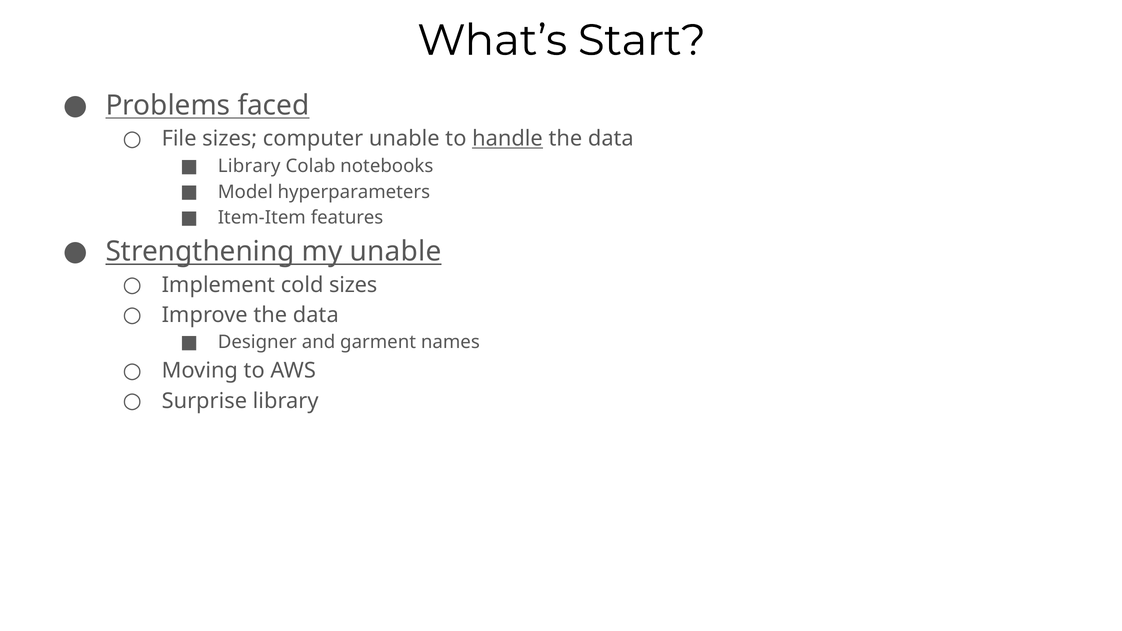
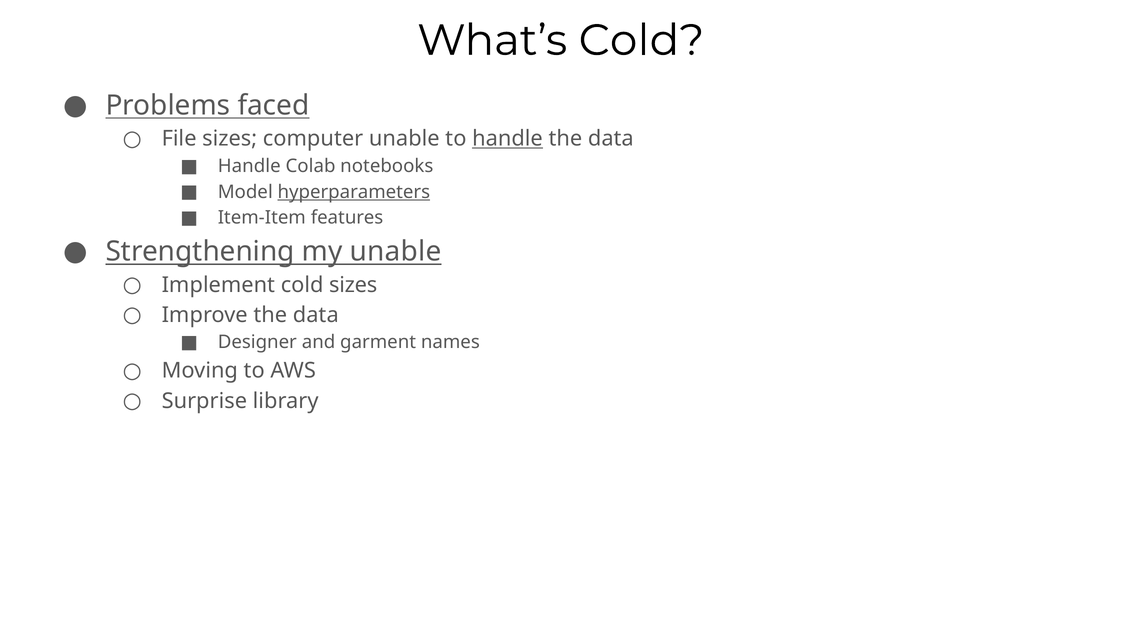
What’s Start: Start -> Cold (642, 40)
Library: Library -> Handle (249, 166)
hyperparameters underline: none -> present (354, 192)
